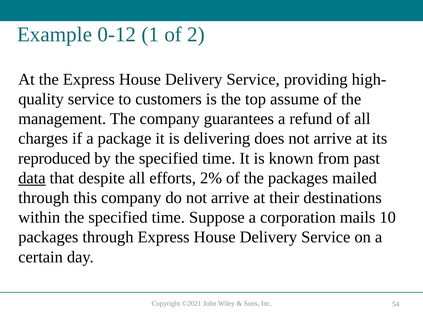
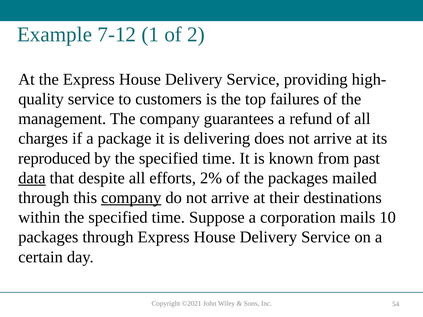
0-12: 0-12 -> 7-12 (117, 35)
assume: assume -> failures (295, 99)
company underline: none -> present (131, 198)
